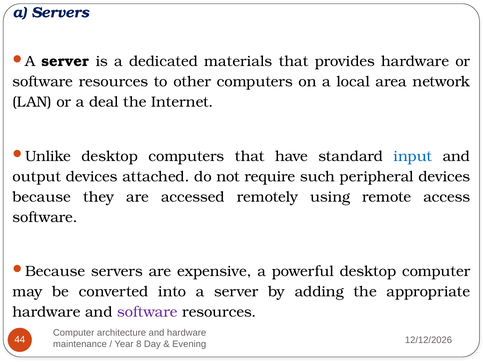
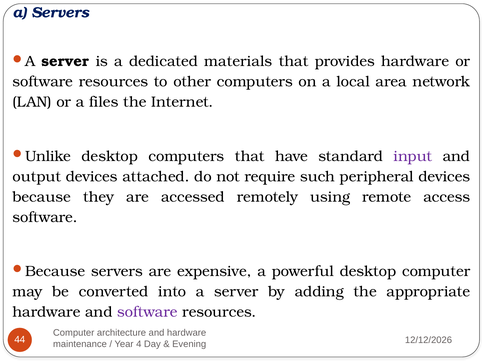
deal: deal -> files (104, 102)
input colour: blue -> purple (413, 156)
8: 8 -> 4 (139, 344)
